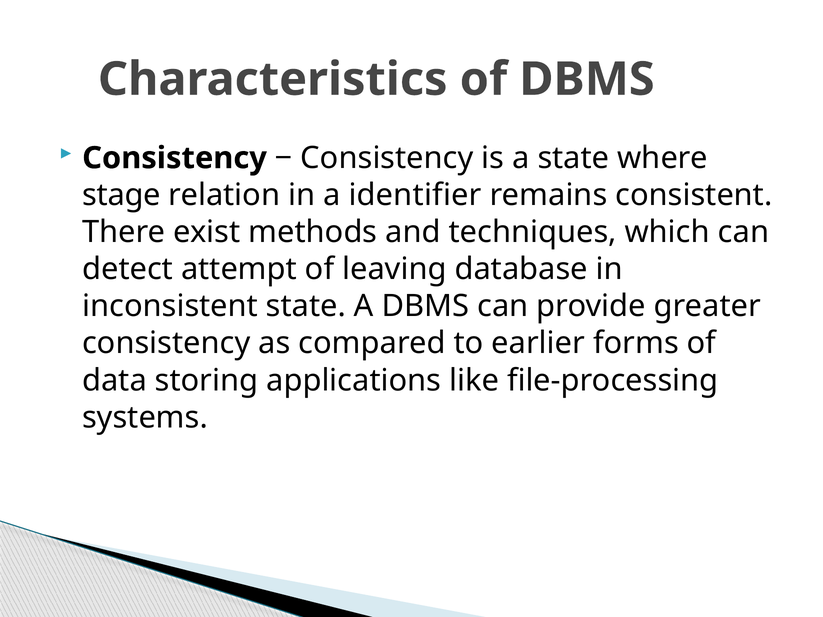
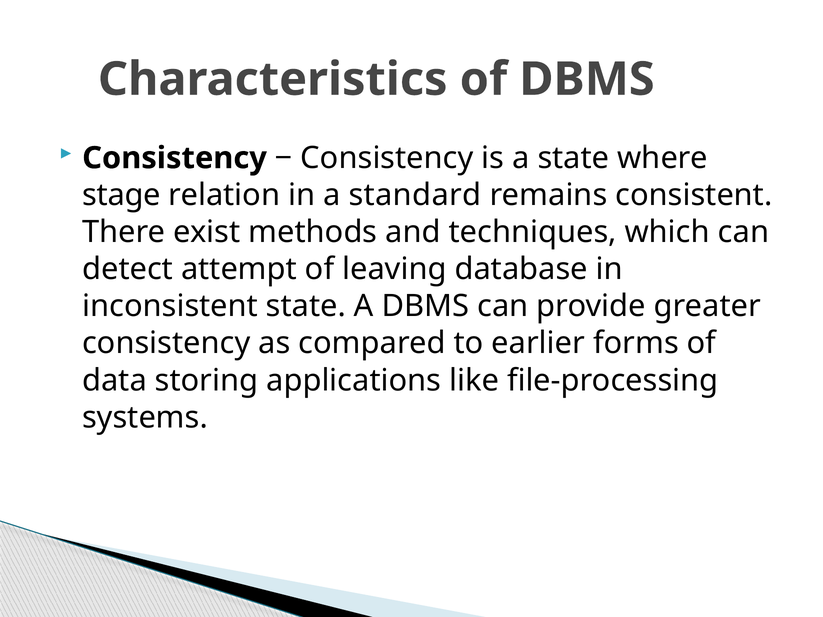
identifier: identifier -> standard (415, 195)
